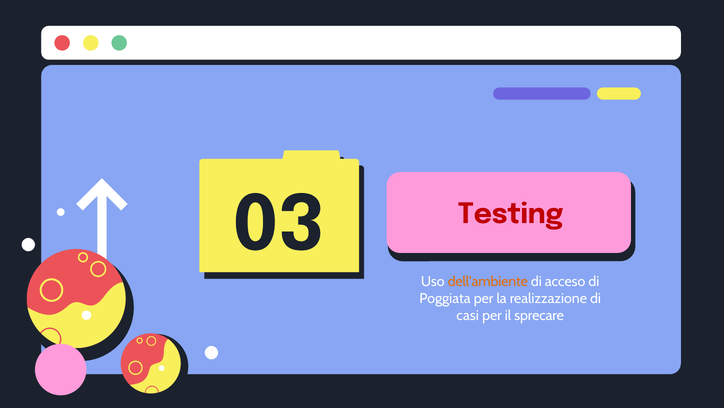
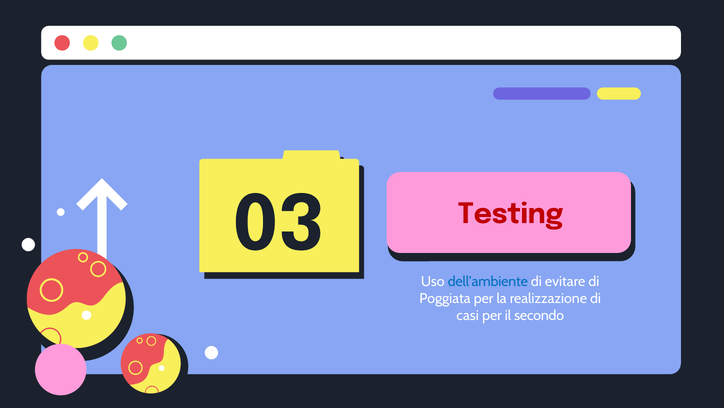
dell’ambiente colour: orange -> blue (488, 281)
acceso: acceso -> evitare (565, 281)
sprecare: sprecare -> secondo (539, 315)
